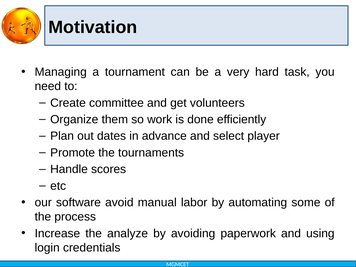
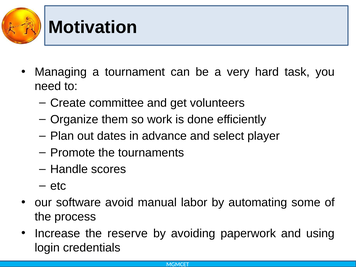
analyze: analyze -> reserve (128, 233)
